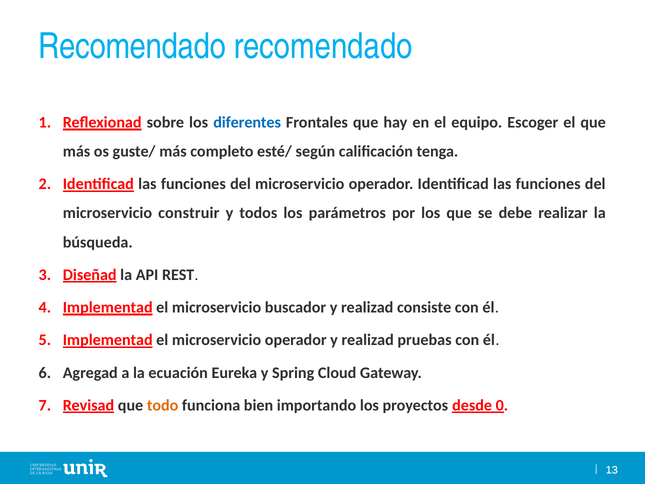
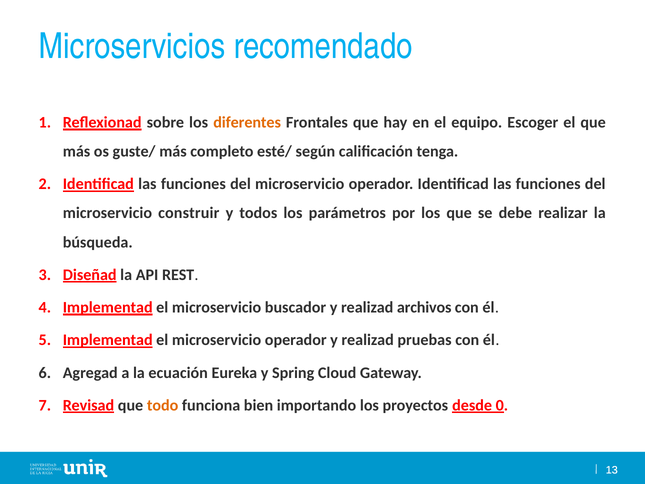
Recomendado: Recomendado -> Microservicios (132, 47)
diferentes colour: blue -> orange (247, 122)
consiste: consiste -> archivos (424, 307)
